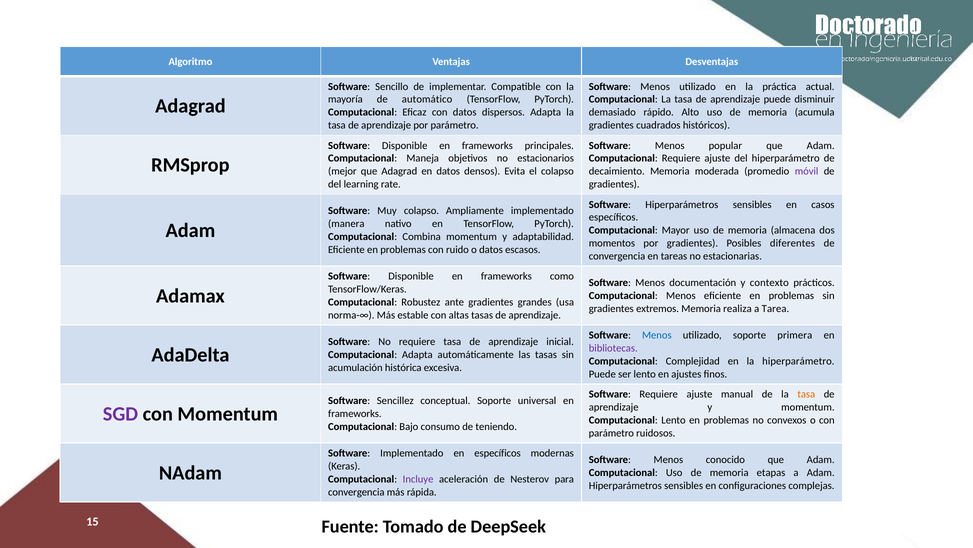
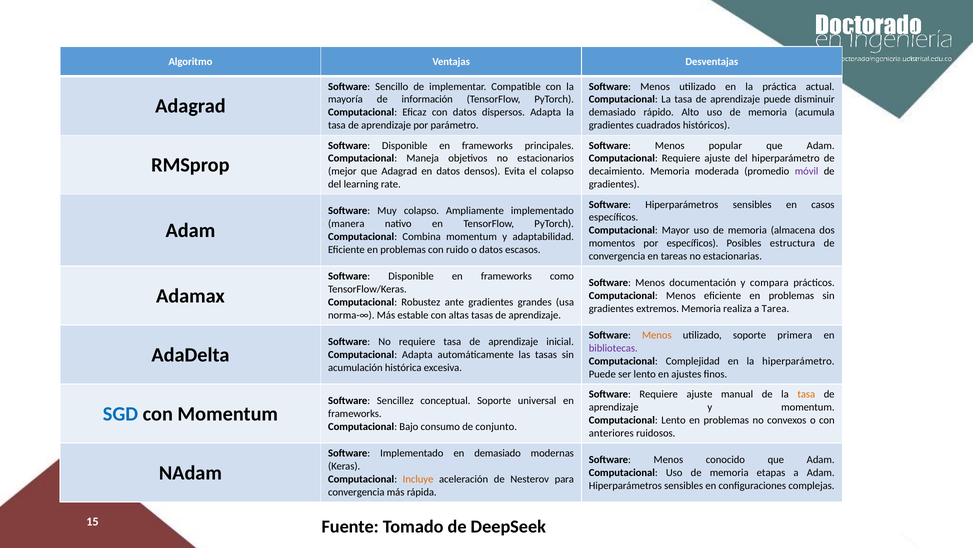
automático: automático -> información (427, 99)
por gradientes: gradientes -> específicos (693, 243)
diferentes: diferentes -> estructura (792, 243)
contexto: contexto -> compara (769, 283)
Menos colour: blue -> orange (657, 335)
SGD colour: purple -> blue (120, 413)
teniendo: teniendo -> conjunto (496, 426)
parámetro: parámetro -> anteriores (611, 433)
en específicos: específicos -> demasiado (498, 453)
Incluye colour: purple -> orange (418, 479)
